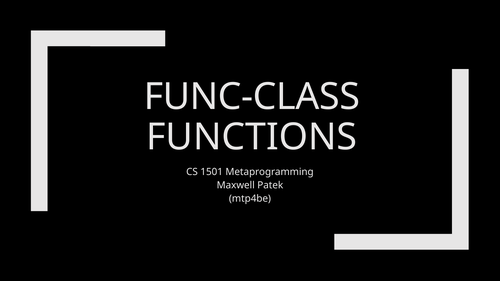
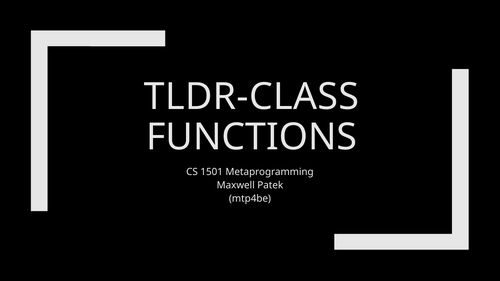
FUNC-CLASS: FUNC-CLASS -> TLDR-CLASS (251, 97)
